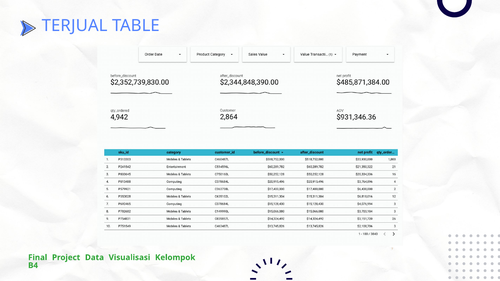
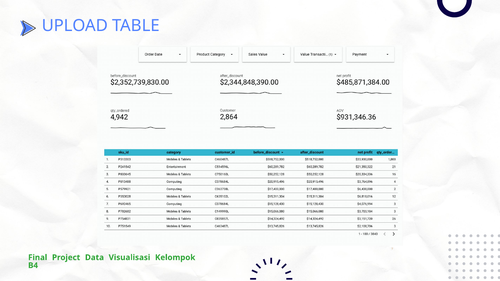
TERJUAL: TERJUAL -> UPLOAD (75, 26)
